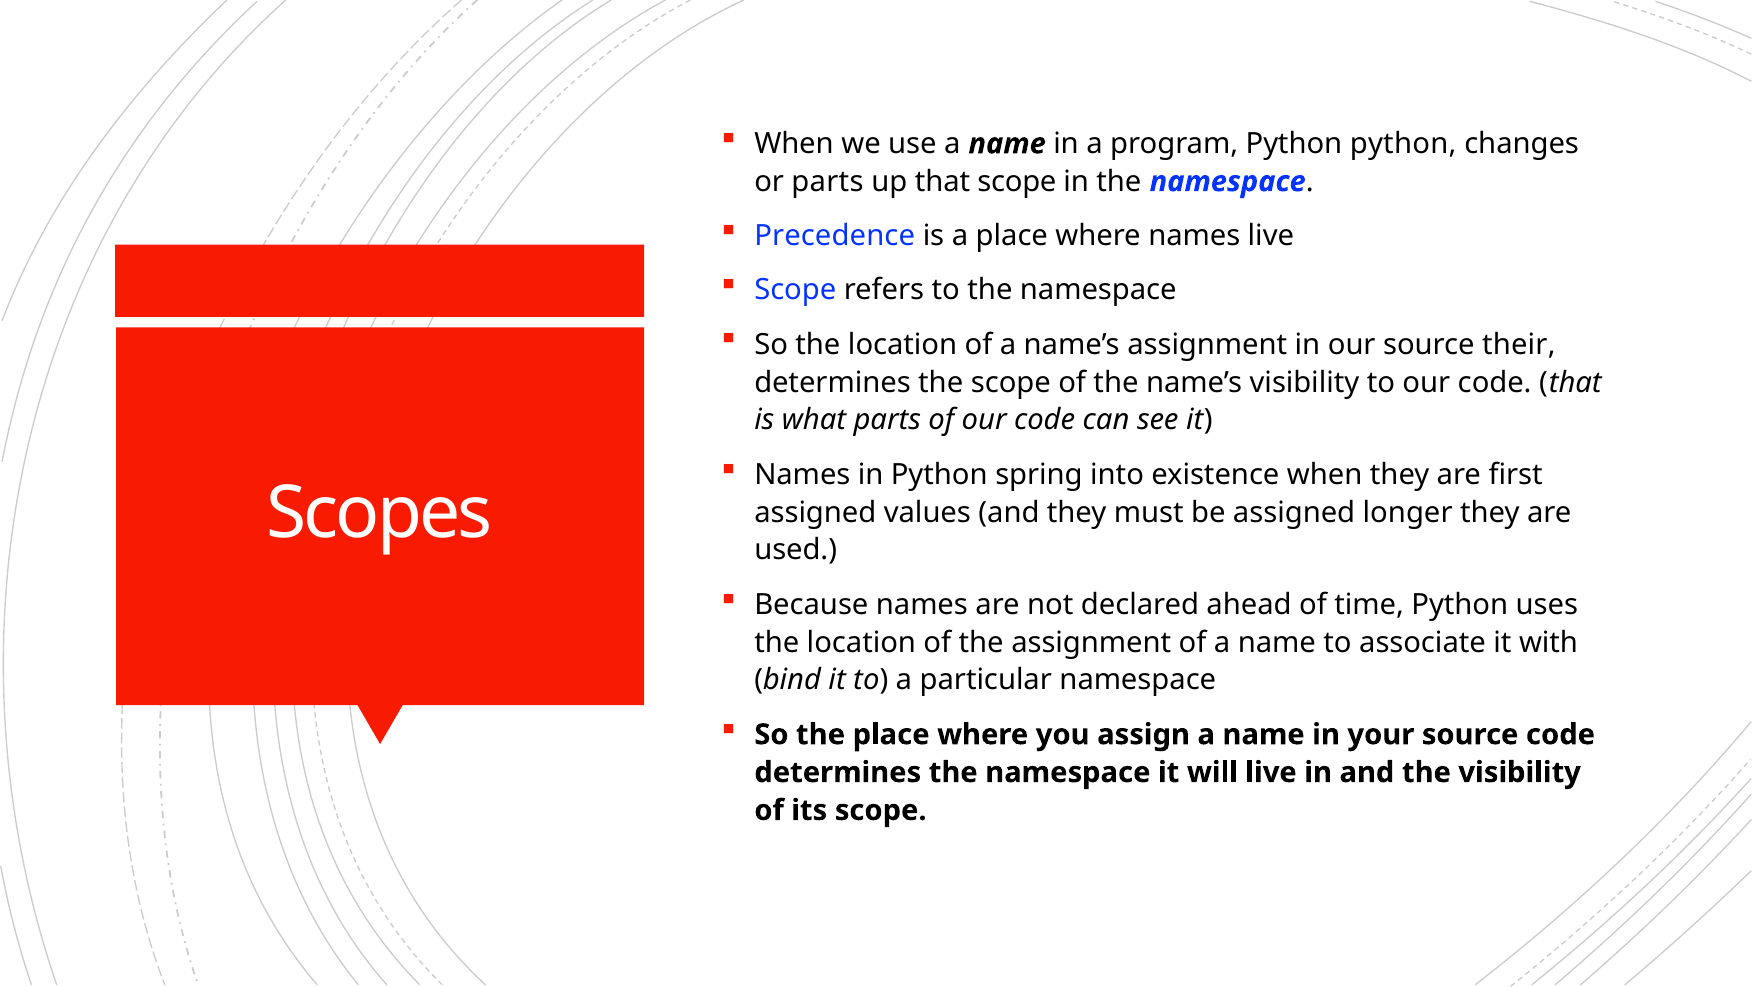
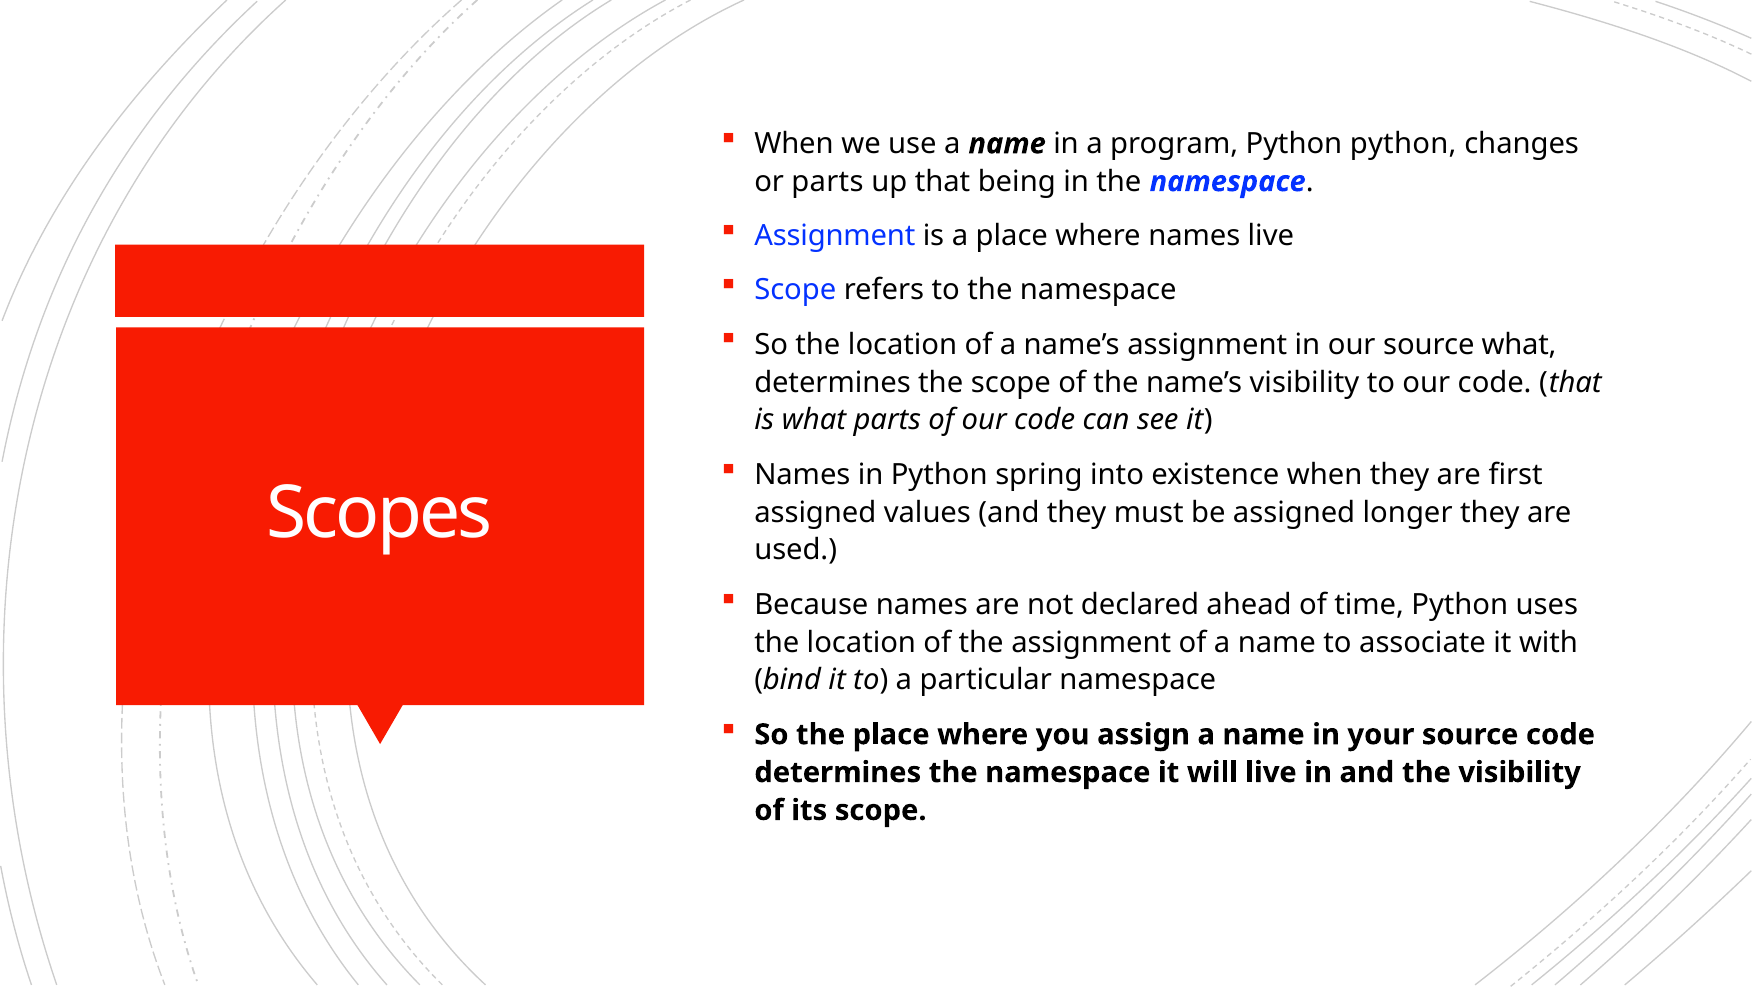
that scope: scope -> being (1017, 182)
Precedence: Precedence -> Assignment (835, 236)
source their: their -> what (1519, 345)
